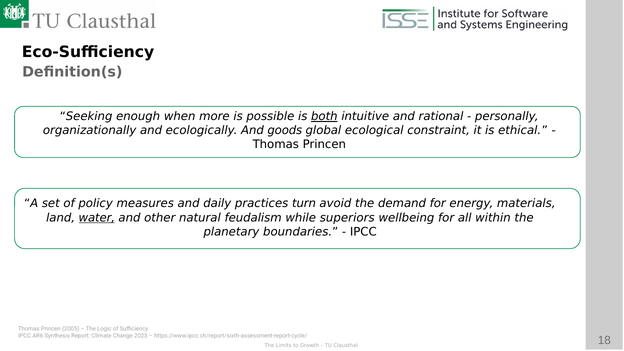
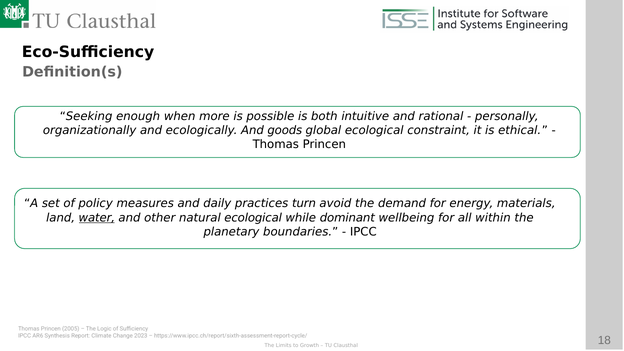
both underline: present -> none (324, 117)
natural feudalism: feudalism -> ecological (253, 218)
superiors: superiors -> dominant (347, 218)
